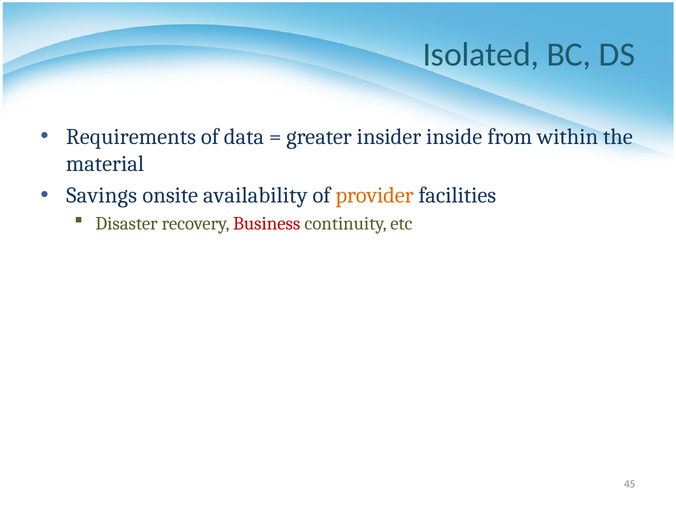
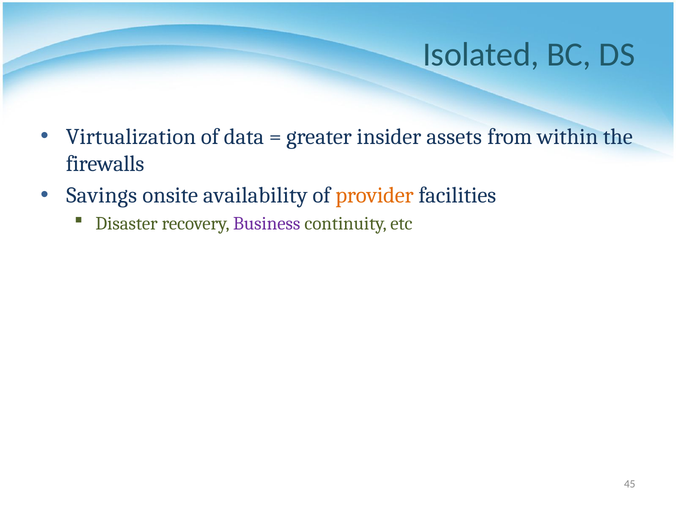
Requirements: Requirements -> Virtualization (131, 137)
inside: inside -> assets (454, 137)
material: material -> firewalls (105, 164)
Business colour: red -> purple (267, 224)
